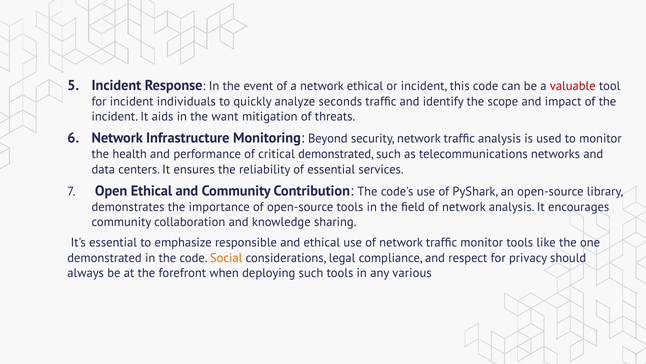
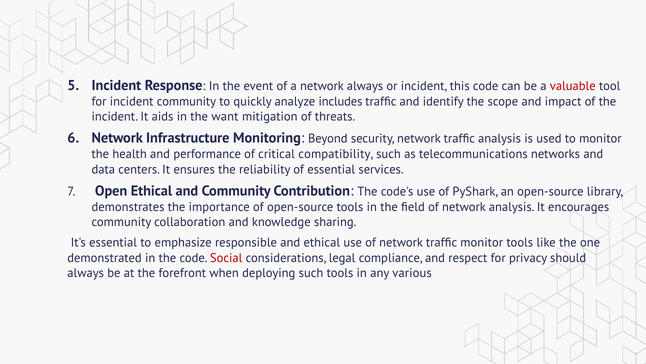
network ethical: ethical -> always (365, 86)
incident individuals: individuals -> community (186, 101)
seconds: seconds -> includes (340, 101)
critical demonstrated: demonstrated -> compatibility (336, 154)
Social colour: orange -> red (226, 257)
